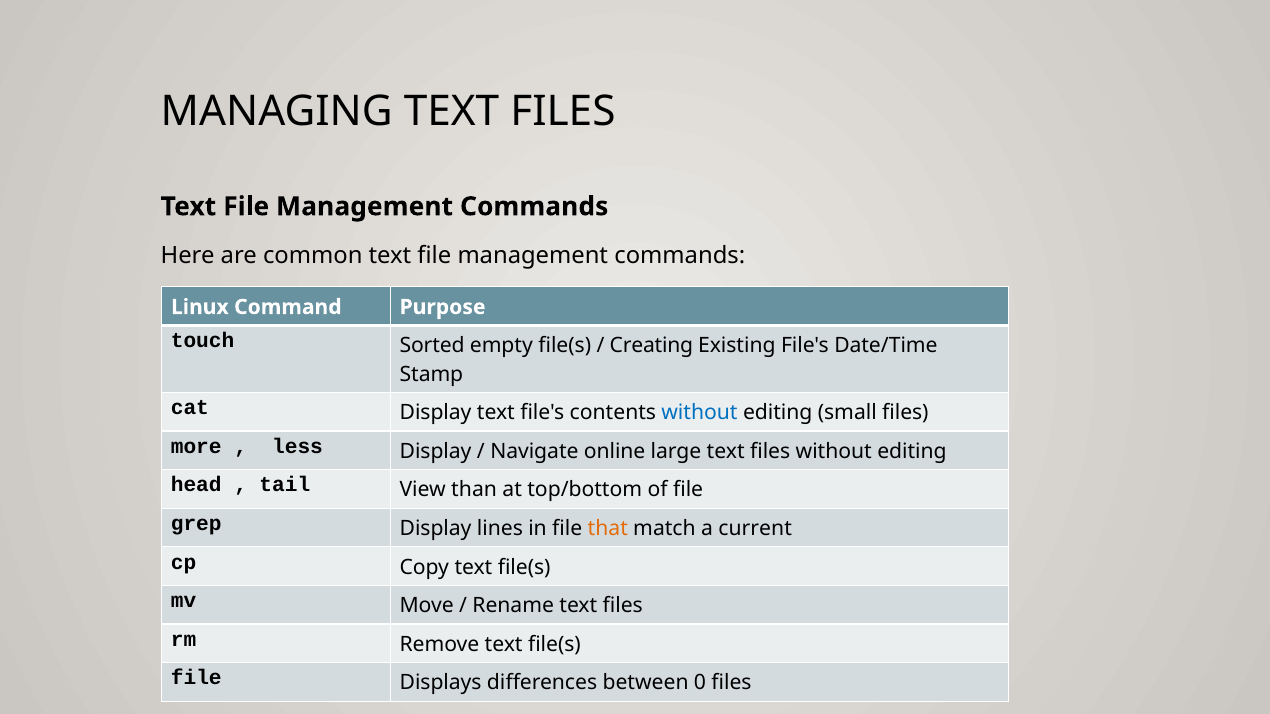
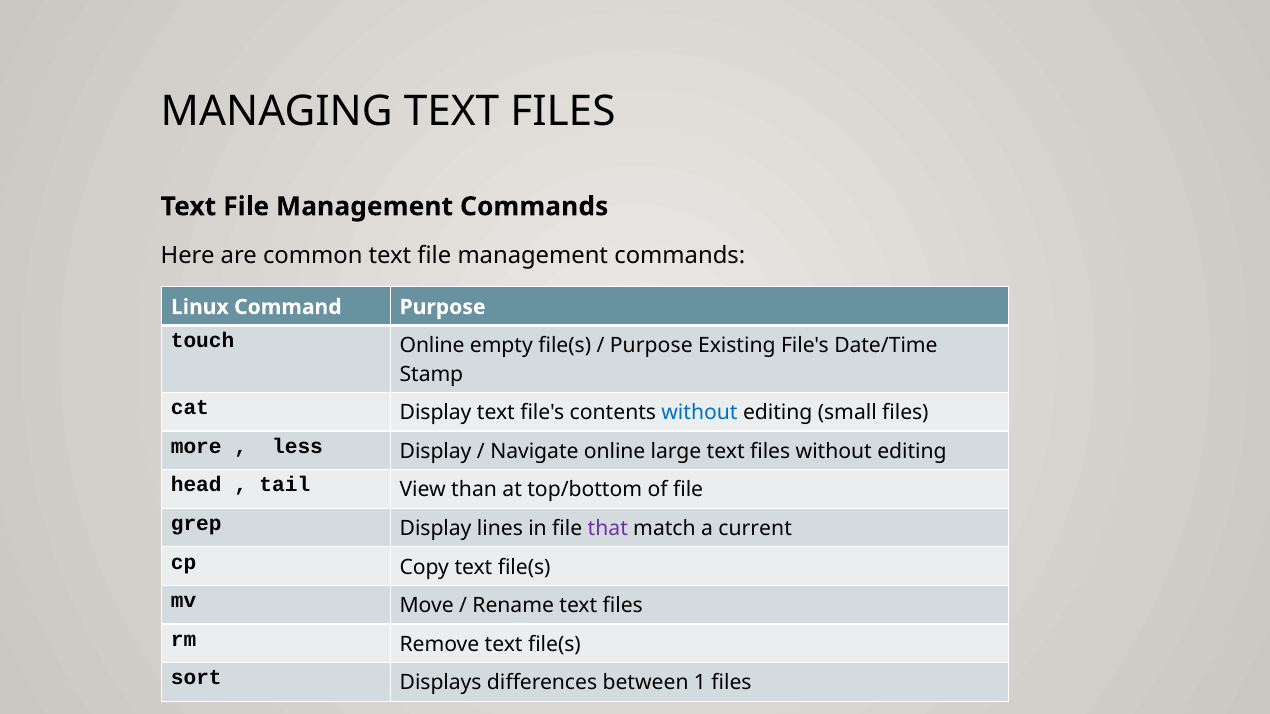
touch Sorted: Sorted -> Online (432, 346)
Creating: Creating -> Purpose (651, 346)
that colour: orange -> purple (608, 529)
file: file -> sort (196, 678)
0: 0 -> 1 (700, 683)
